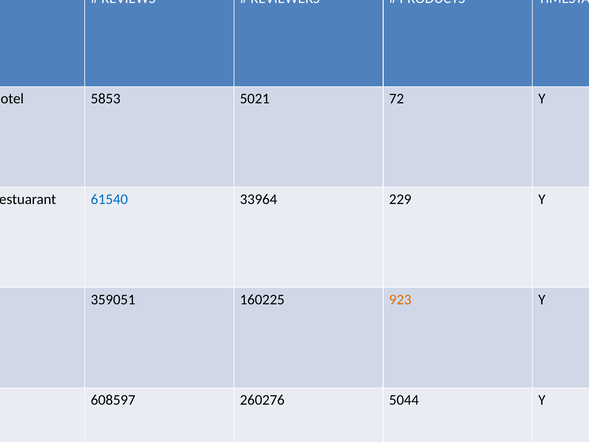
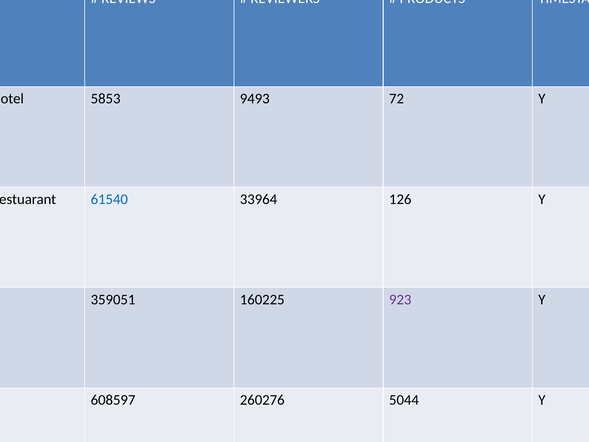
5021: 5021 -> 9493 (255, 99)
229: 229 -> 126 (400, 199)
923 colour: orange -> purple (400, 299)
